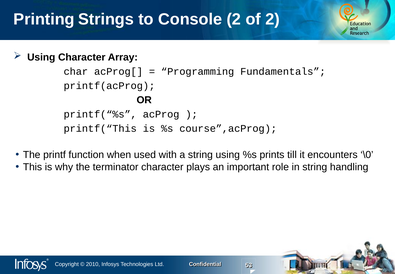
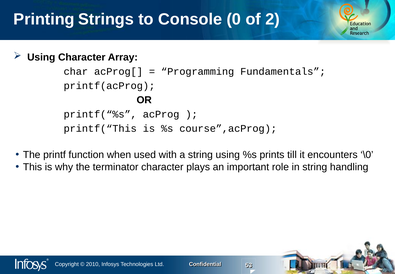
Console 2: 2 -> 0 (234, 19)
